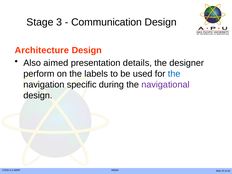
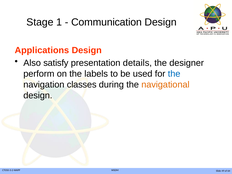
3: 3 -> 1 (59, 22)
Architecture: Architecture -> Applications (42, 50)
aimed: aimed -> satisfy (56, 63)
specific: specific -> classes (82, 85)
navigational colour: purple -> orange (165, 85)
